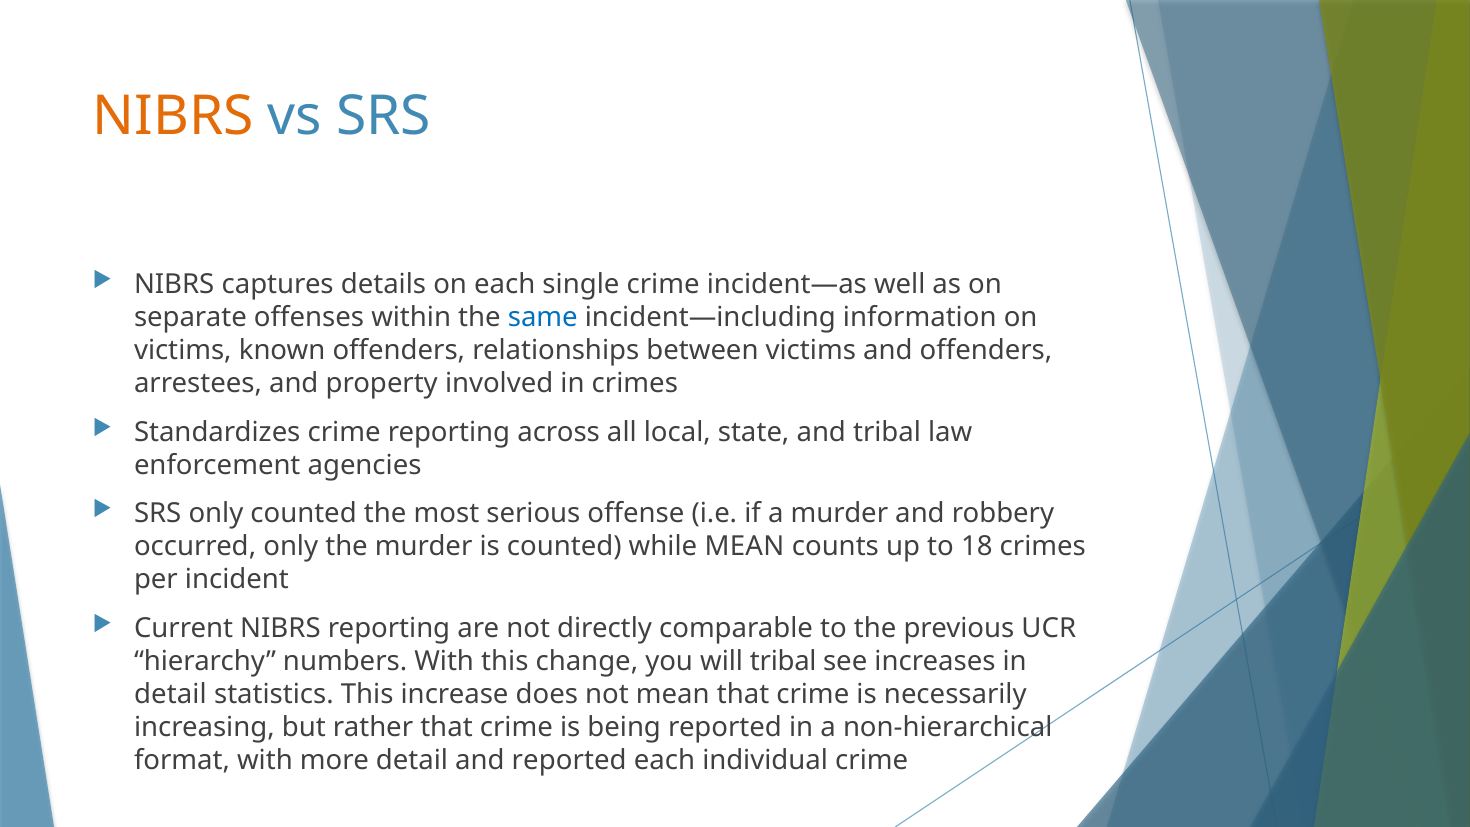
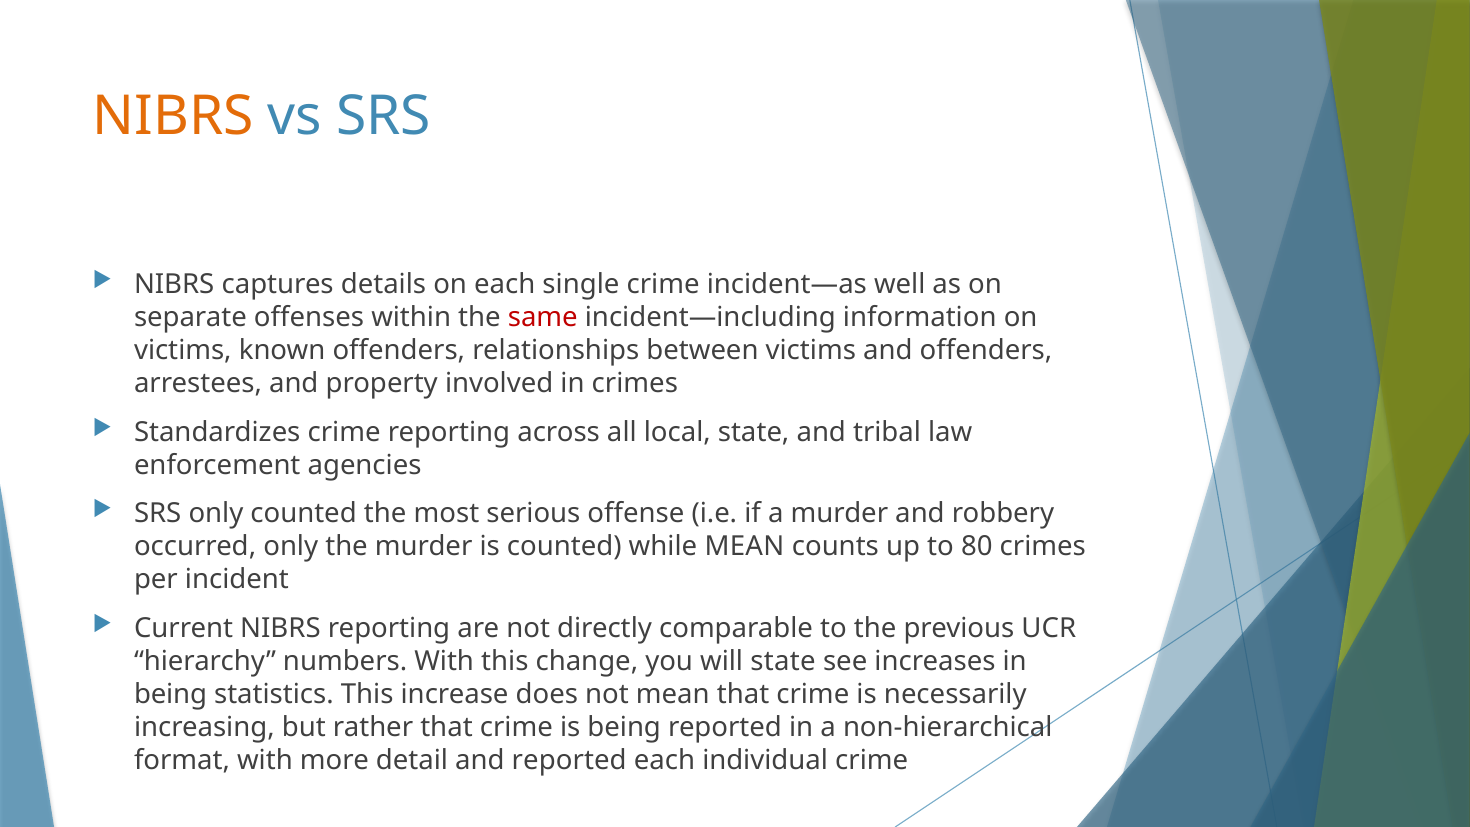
same colour: blue -> red (543, 318)
18: 18 -> 80 (977, 547)
will tribal: tribal -> state (783, 661)
detail: detail -> being (171, 694)
